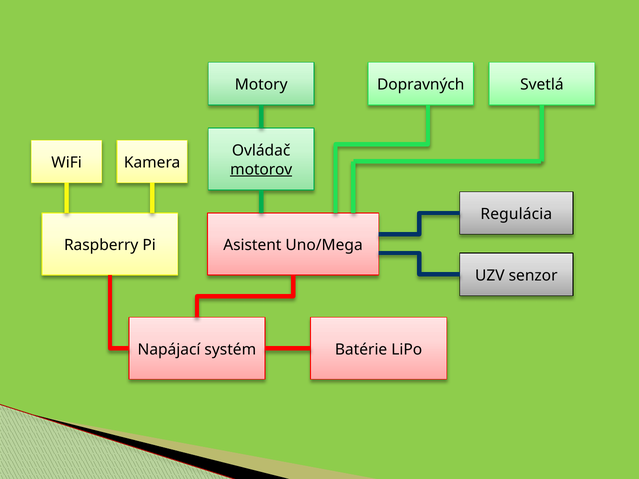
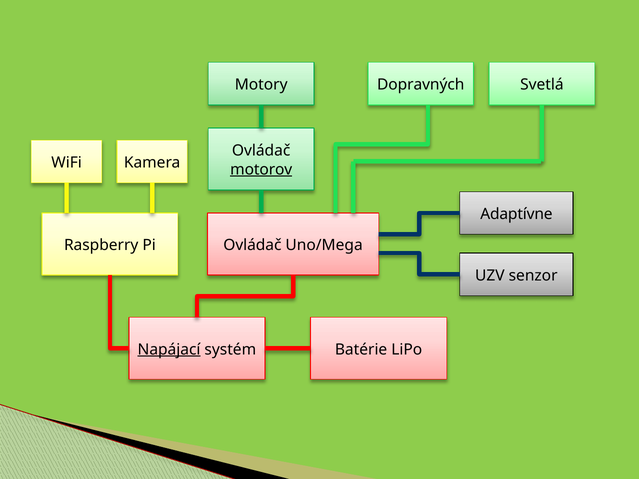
Regulácia: Regulácia -> Adaptívne (516, 214)
Asistent: Asistent -> Ovládač (252, 245)
Napájací underline: none -> present (169, 350)
